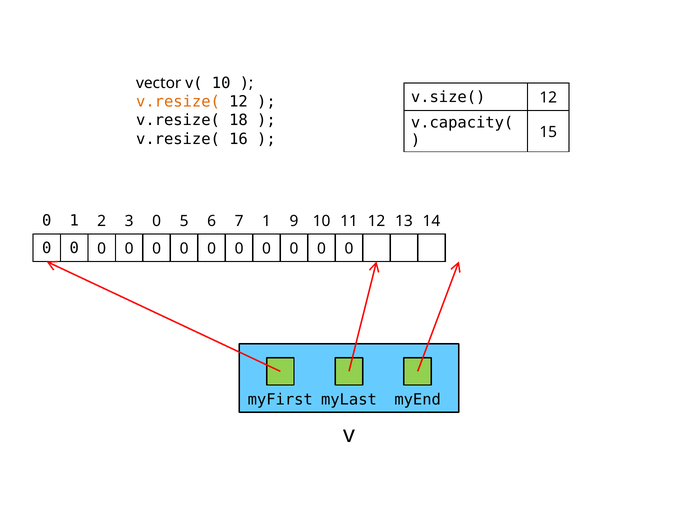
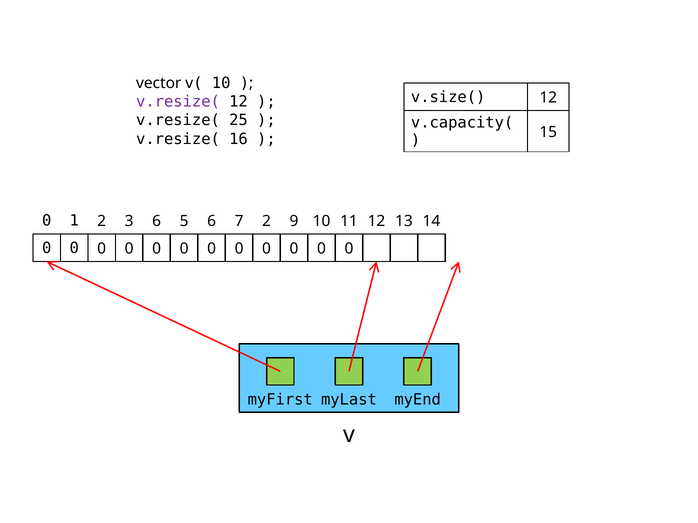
v.resize( colour: orange -> purple (178, 102)
18: 18 -> 25 (238, 120)
3 0: 0 -> 6 (157, 221)
7 1: 1 -> 2 (267, 221)
